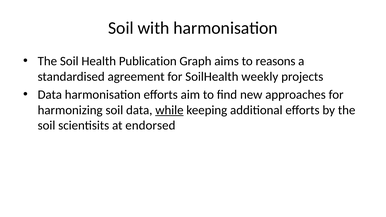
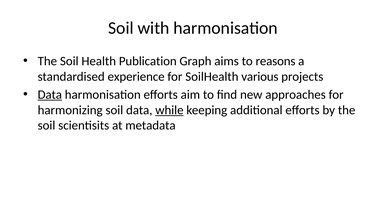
agreement: agreement -> experience (136, 77)
weekly: weekly -> various (260, 77)
Data underline: none -> present (50, 95)
endorsed: endorsed -> metadata (150, 126)
